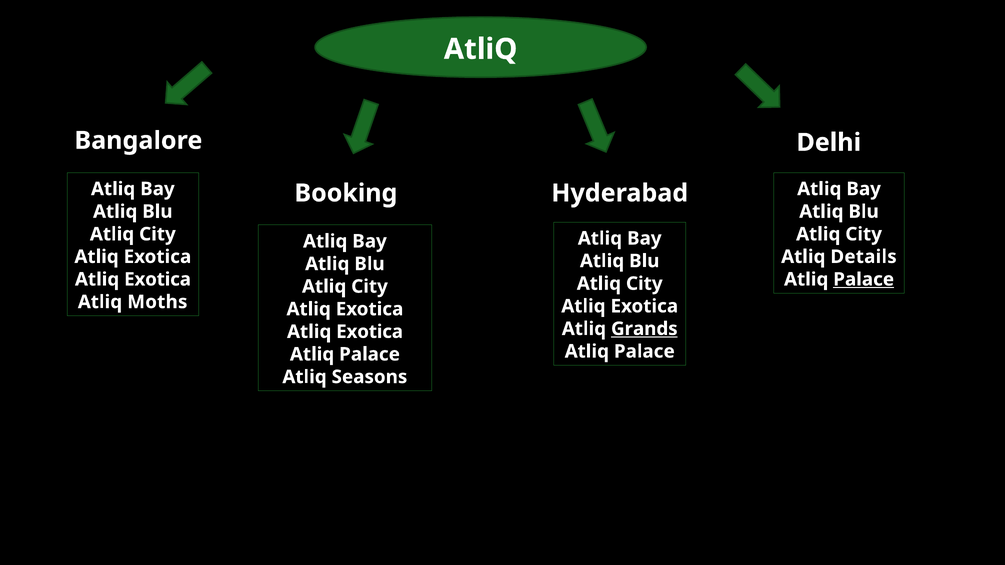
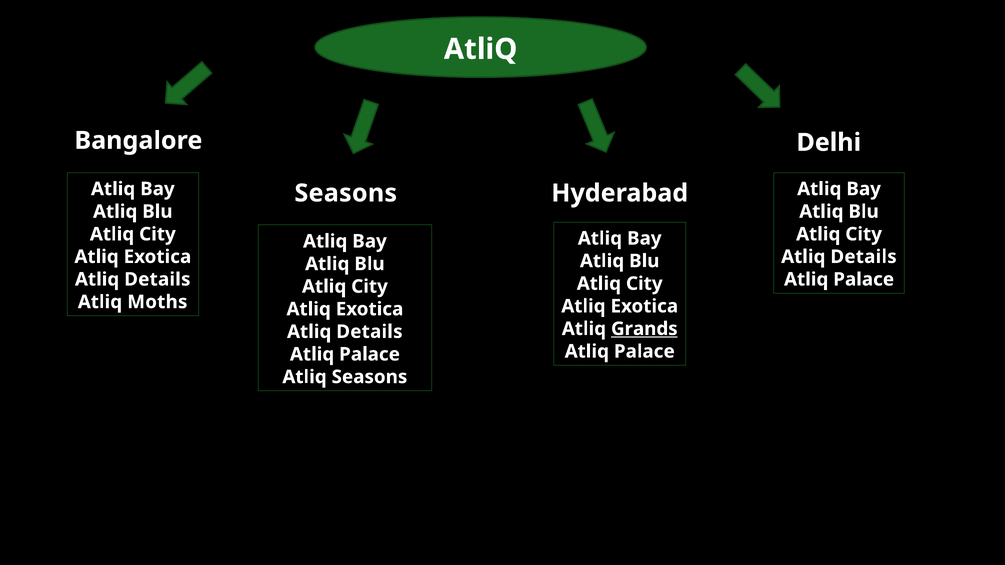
Booking: Booking -> Seasons (346, 193)
Exotica: Exotica -> Details (157, 280)
Palace underline: present -> none (864, 280)
Exotica: Exotica -> Details (369, 332)
